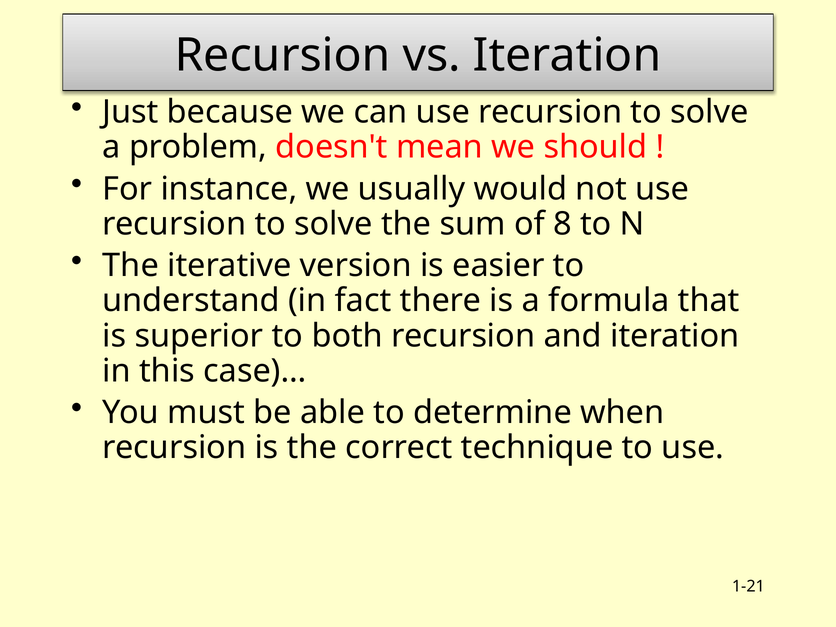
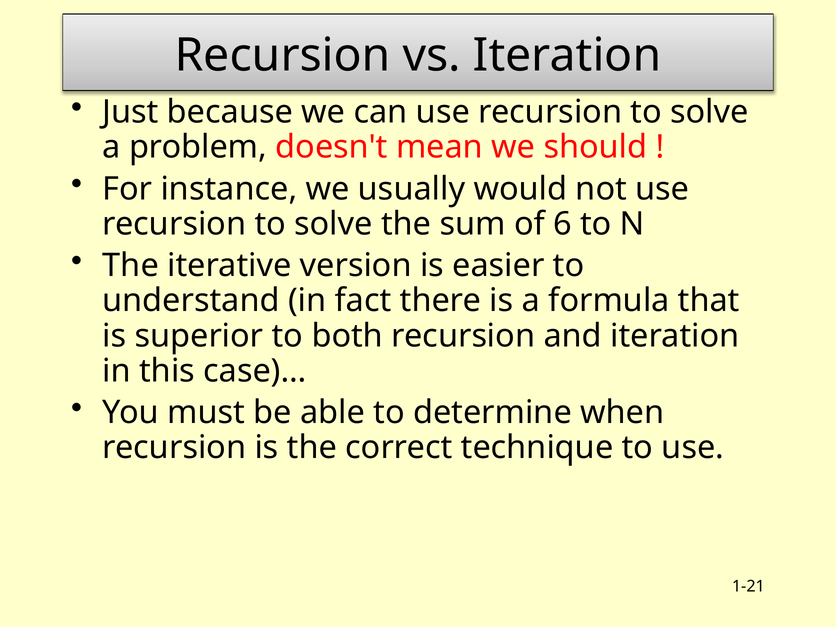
8: 8 -> 6 (562, 224)
